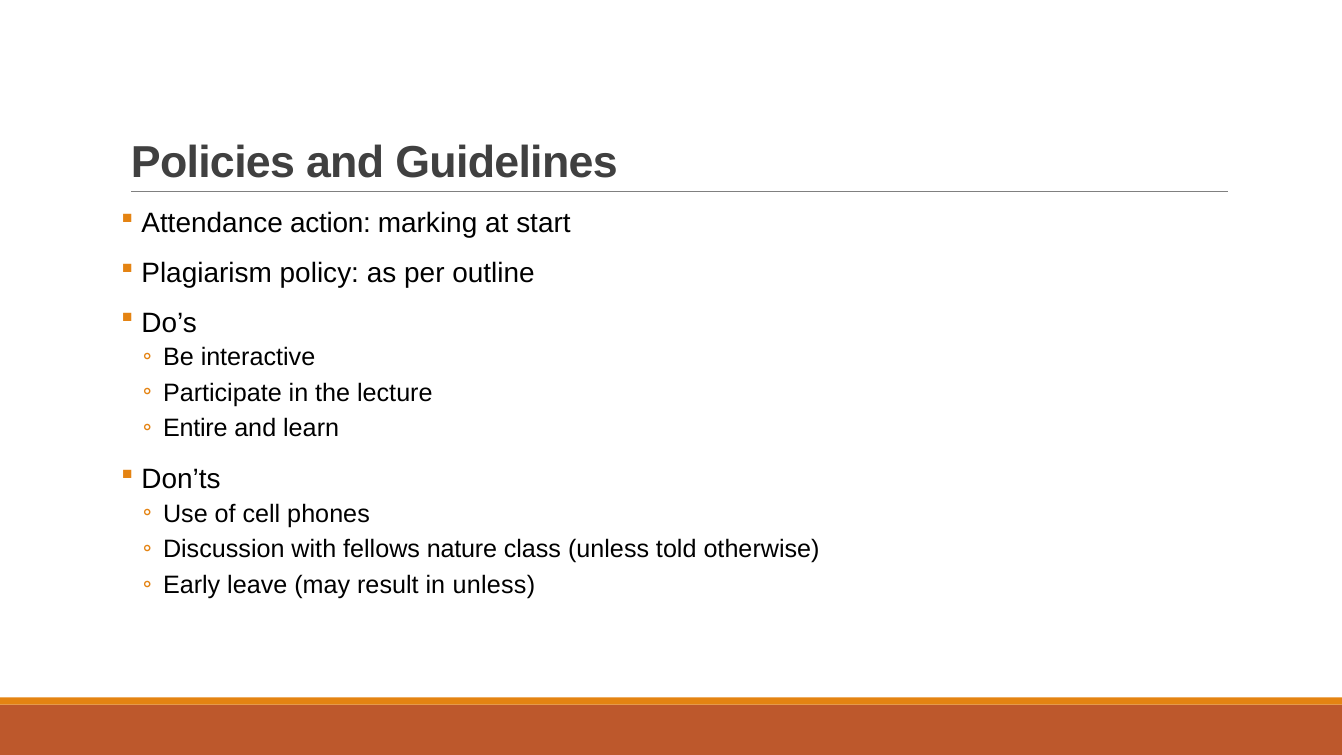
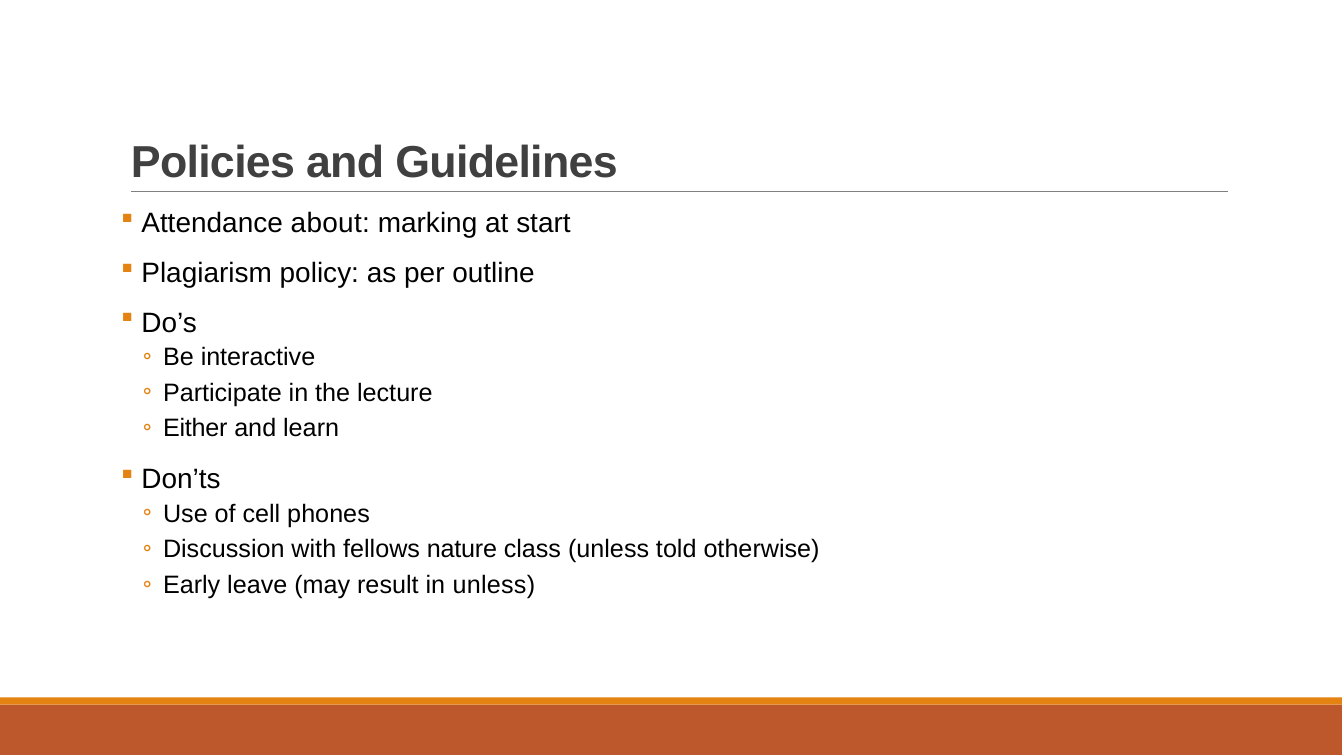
action: action -> about (330, 223)
Entire: Entire -> Either (195, 428)
